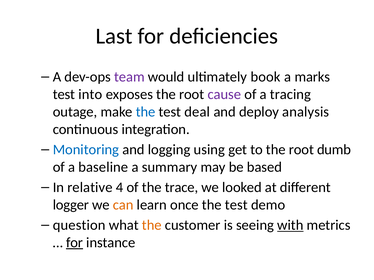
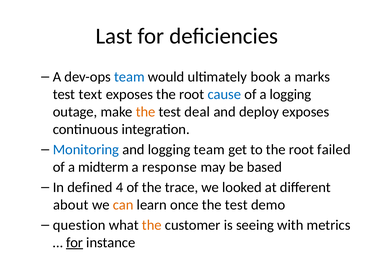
team colour: purple -> blue (129, 77)
into: into -> text (90, 95)
cause colour: purple -> blue (224, 95)
a tracing: tracing -> logging (290, 95)
the colour: blue -> orange (146, 112)
deploy analysis: analysis -> exposes (306, 112)
logging using: using -> team (209, 150)
dumb: dumb -> failed (334, 150)
baseline: baseline -> midterm (103, 167)
summary: summary -> response (169, 167)
relative: relative -> defined (90, 188)
logger: logger -> about (71, 205)
with underline: present -> none (290, 226)
